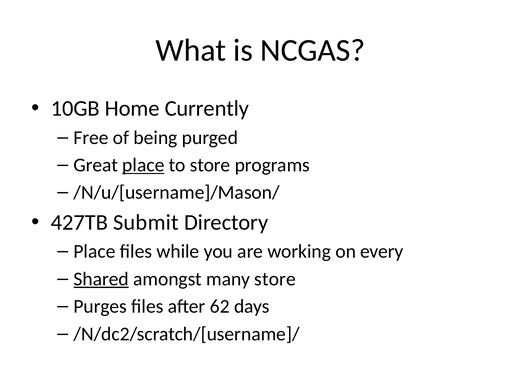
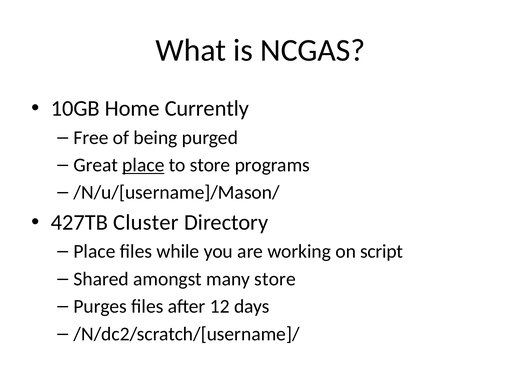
Submit: Submit -> Cluster (146, 223)
every: every -> script (382, 252)
Shared underline: present -> none (101, 280)
62: 62 -> 12 (220, 307)
